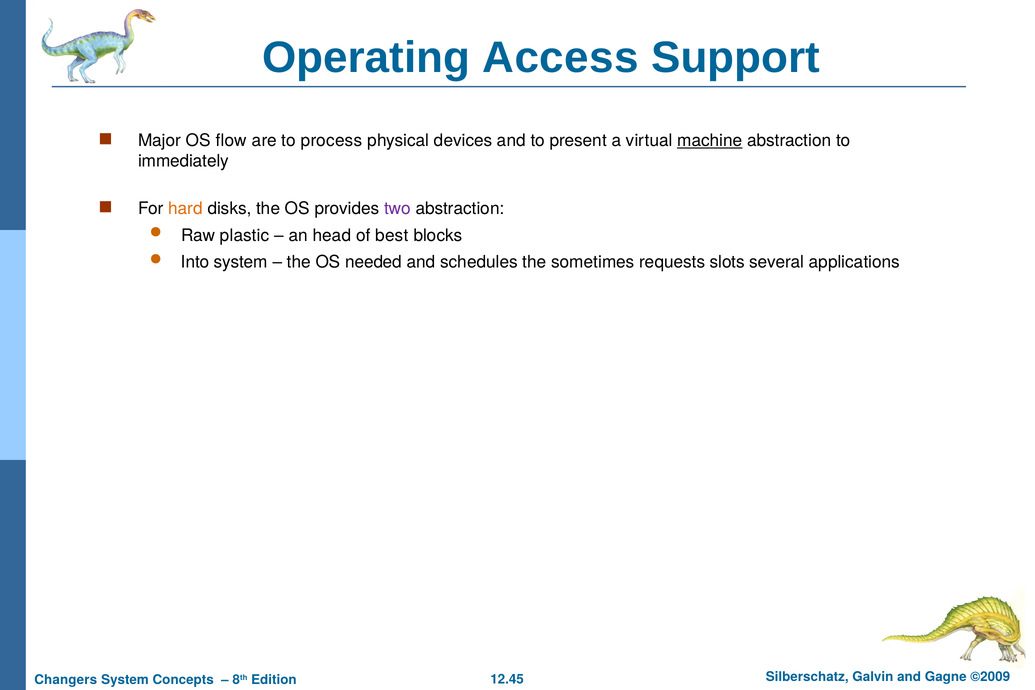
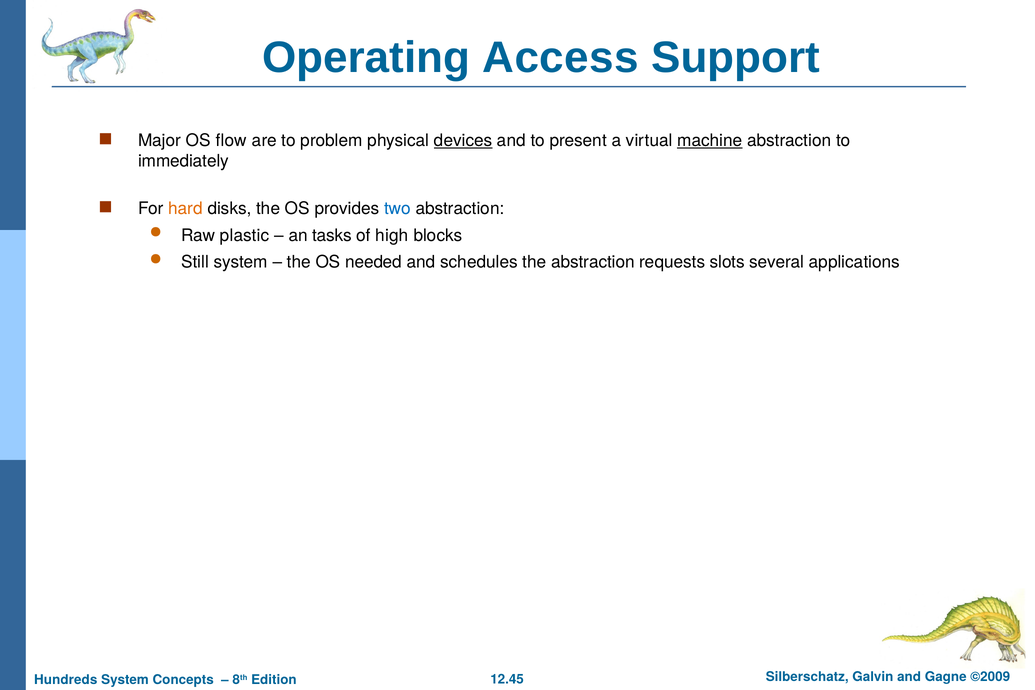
process: process -> problem (332, 141)
devices underline: none -> present (463, 141)
two colour: purple -> blue (397, 209)
head: head -> tasks (332, 235)
best: best -> high (392, 235)
Into: Into -> Still (195, 262)
the sometimes: sometimes -> abstraction (593, 262)
Changers: Changers -> Hundreds (66, 680)
